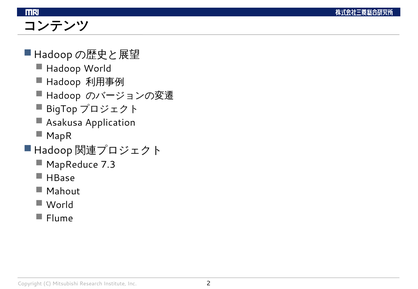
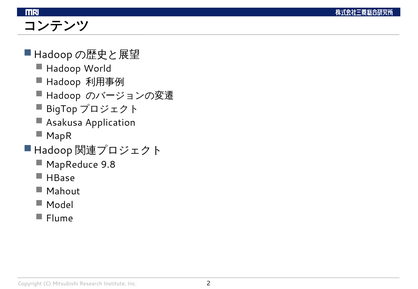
7.3: 7.3 -> 9.8 (108, 165)
World: World -> Model (60, 205)
